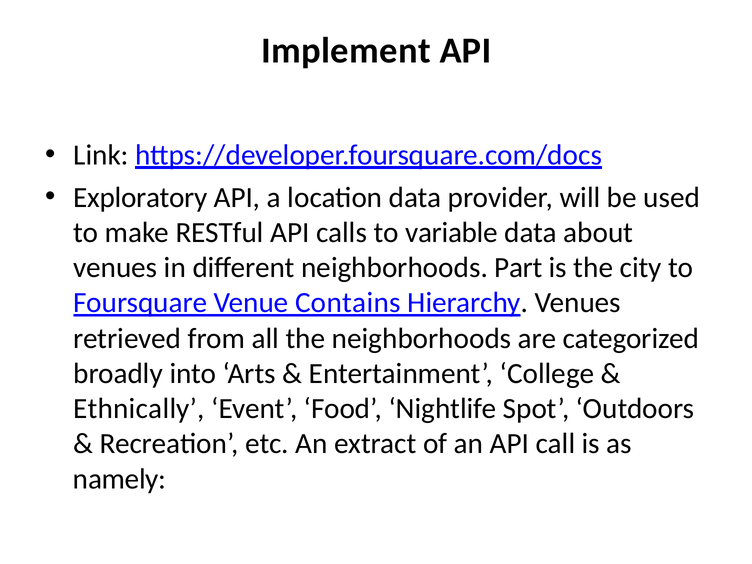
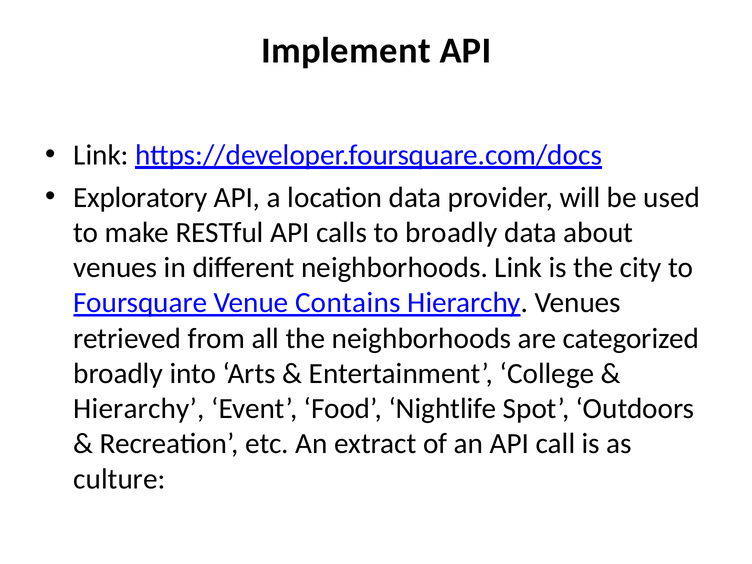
to variable: variable -> broadly (451, 232)
neighborhoods Part: Part -> Link (518, 268)
Ethnically: Ethnically -> Hierarchy (139, 409)
namely: namely -> culture (119, 479)
